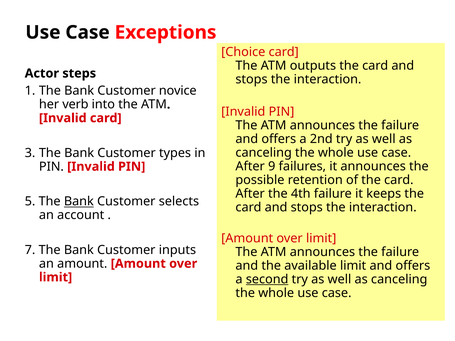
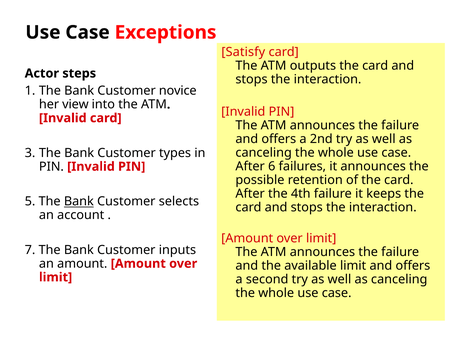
Choice: Choice -> Satisfy (243, 52)
verb: verb -> view (75, 105)
9: 9 -> 6 (272, 166)
second underline: present -> none (267, 279)
